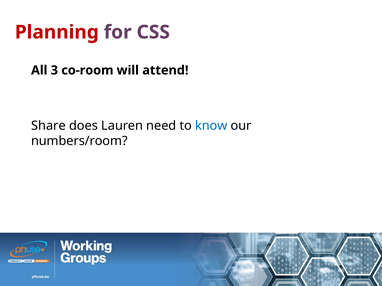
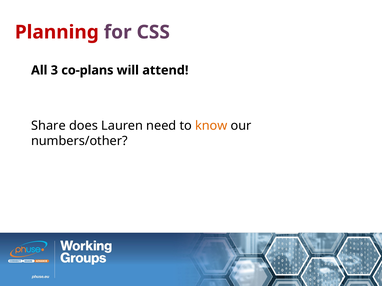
co-room: co-room -> co-plans (87, 70)
know colour: blue -> orange (211, 126)
numbers/room: numbers/room -> numbers/other (79, 141)
